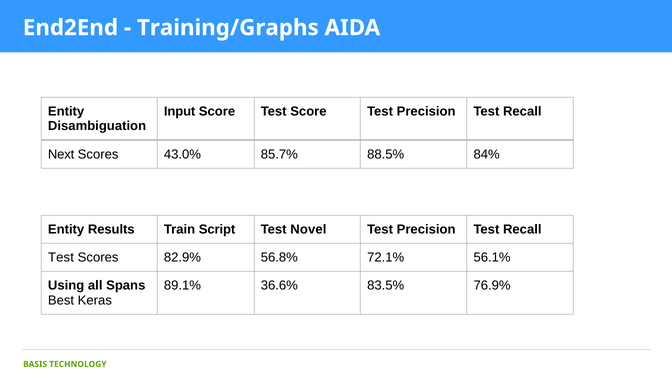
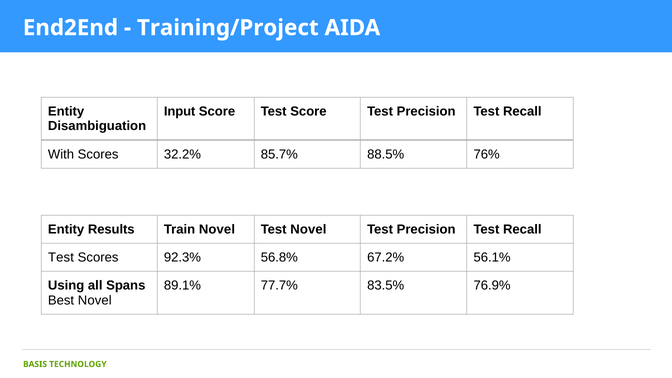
Training/Graphs: Training/Graphs -> Training/Project (228, 28)
Next: Next -> With (61, 154)
43.0%: 43.0% -> 32.2% (182, 154)
84%: 84% -> 76% (487, 154)
Train Script: Script -> Novel (217, 229)
82.9%: 82.9% -> 92.3% (182, 258)
72.1%: 72.1% -> 67.2% (386, 258)
36.6%: 36.6% -> 77.7% (279, 286)
Best Keras: Keras -> Novel (95, 300)
